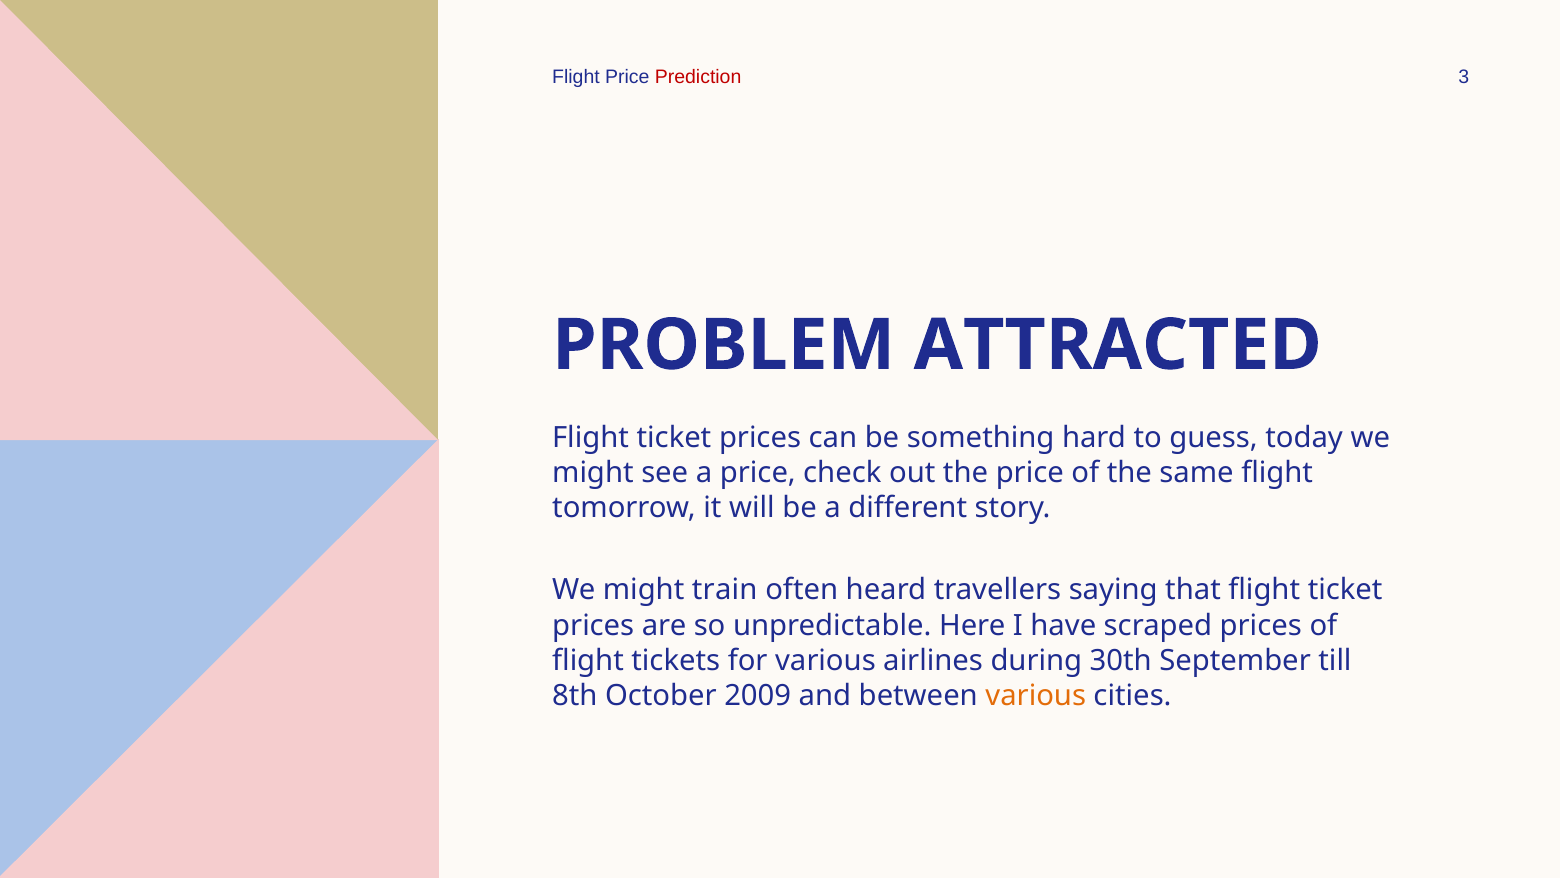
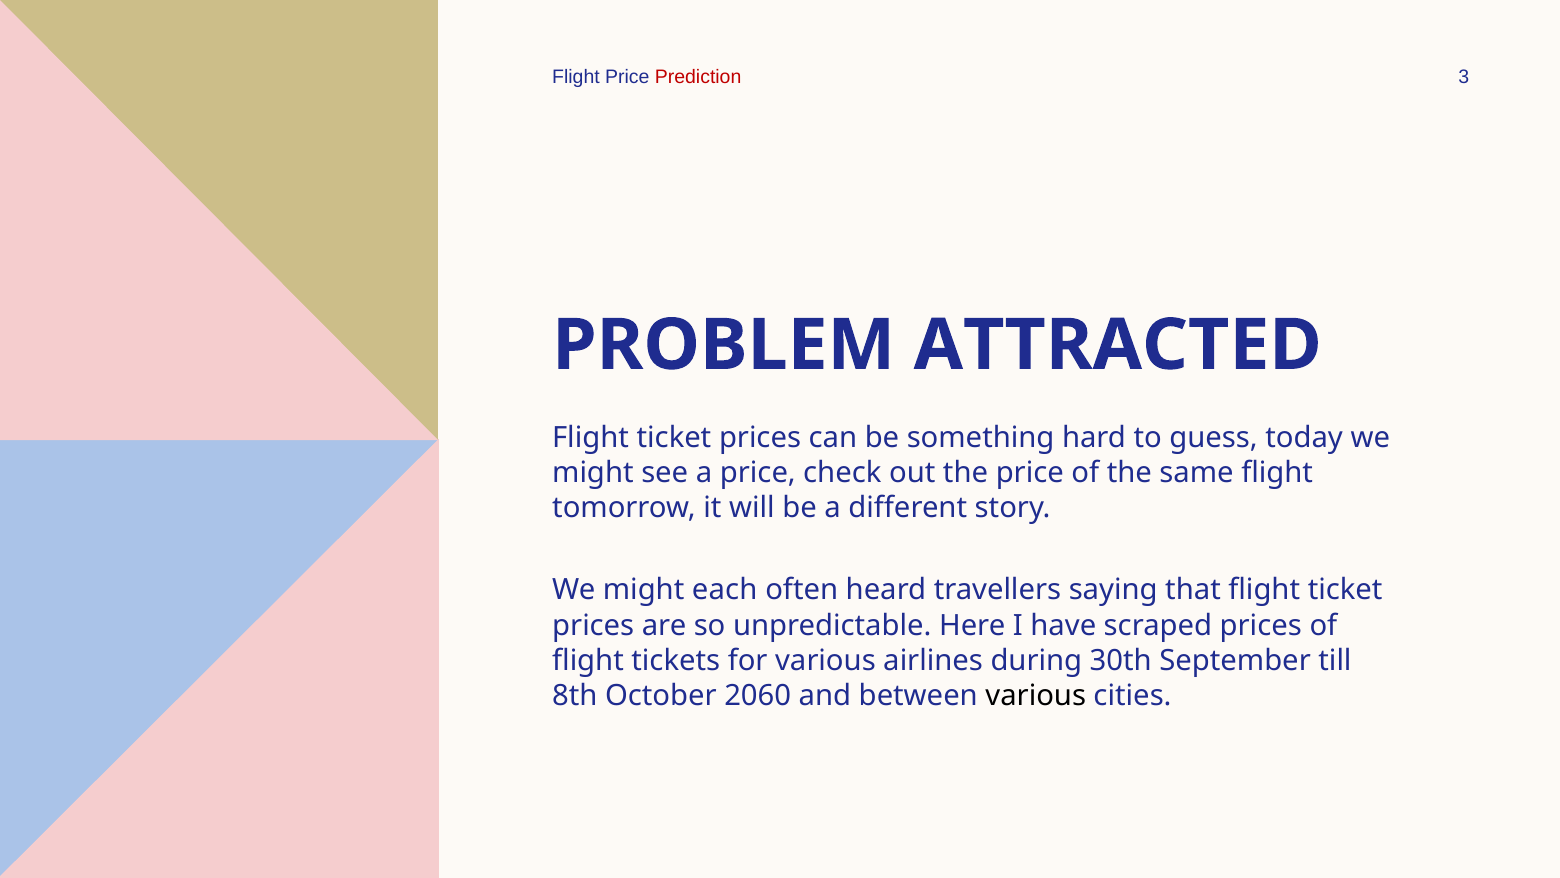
train: train -> each (725, 590)
2009: 2009 -> 2060 (758, 695)
various colour: orange -> black (1036, 695)
